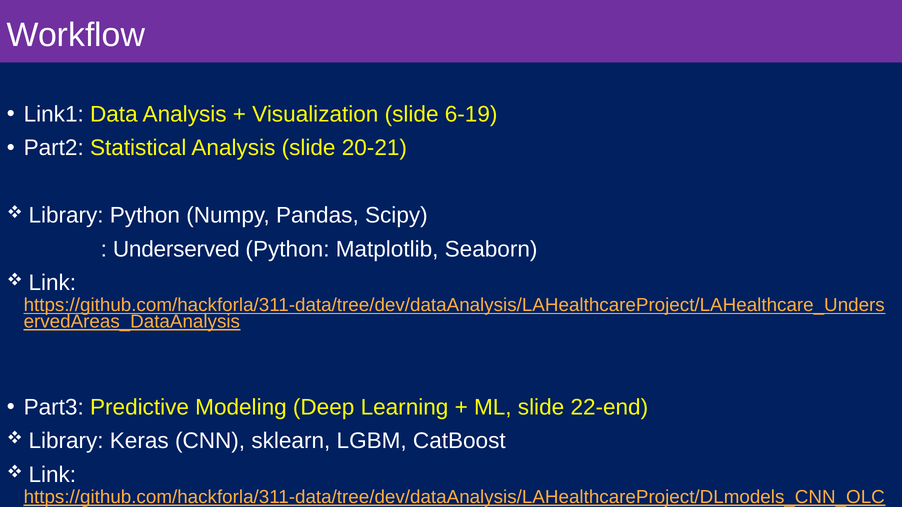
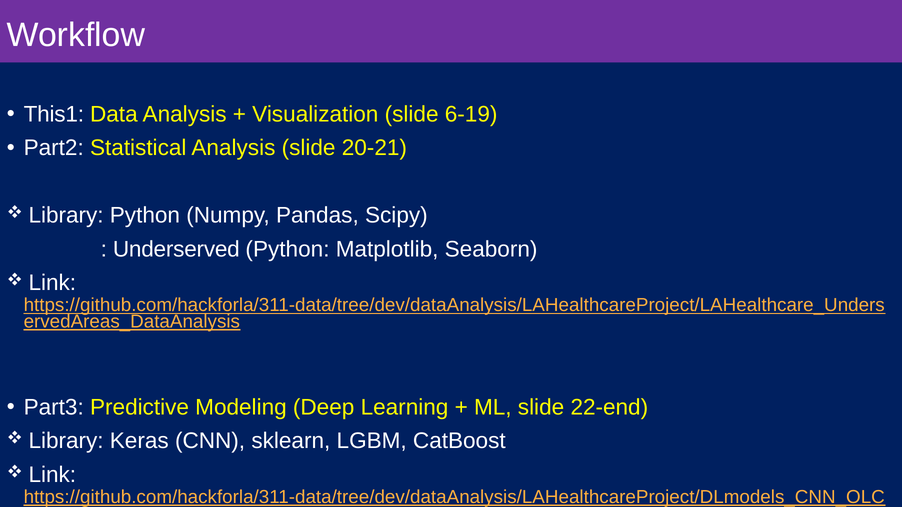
Link1: Link1 -> This1 (54, 114)
